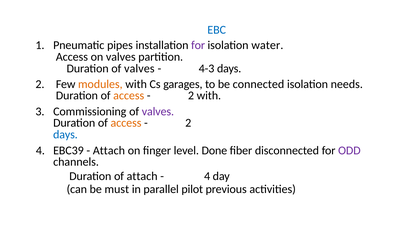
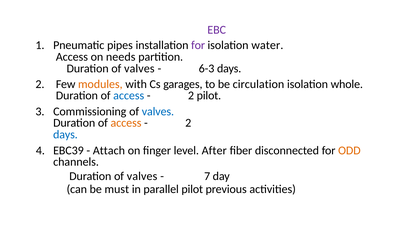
EBC colour: blue -> purple (217, 30)
on valves: valves -> needs (121, 57)
4-3: 4-3 -> 6-3 (207, 68)
connected: connected -> circulation (258, 84)
needs: needs -> whole (347, 84)
access colour: orange -> blue (129, 96)
2 with: with -> pilot (209, 96)
valves colour: purple -> blue (158, 111)
Done: Done -> After (214, 150)
ODD colour: purple -> orange (349, 150)
attach: attach -> valves (142, 176)
4: 4 -> 7 (207, 176)
